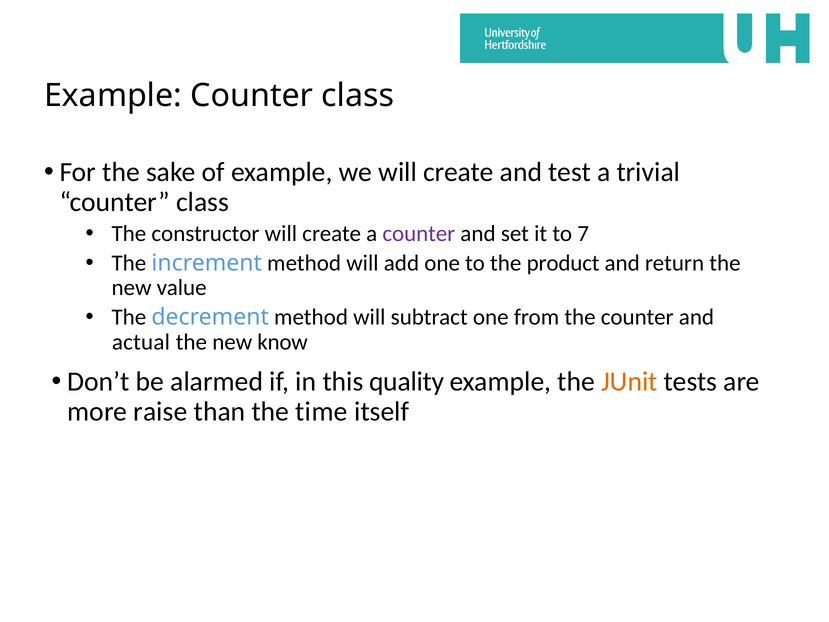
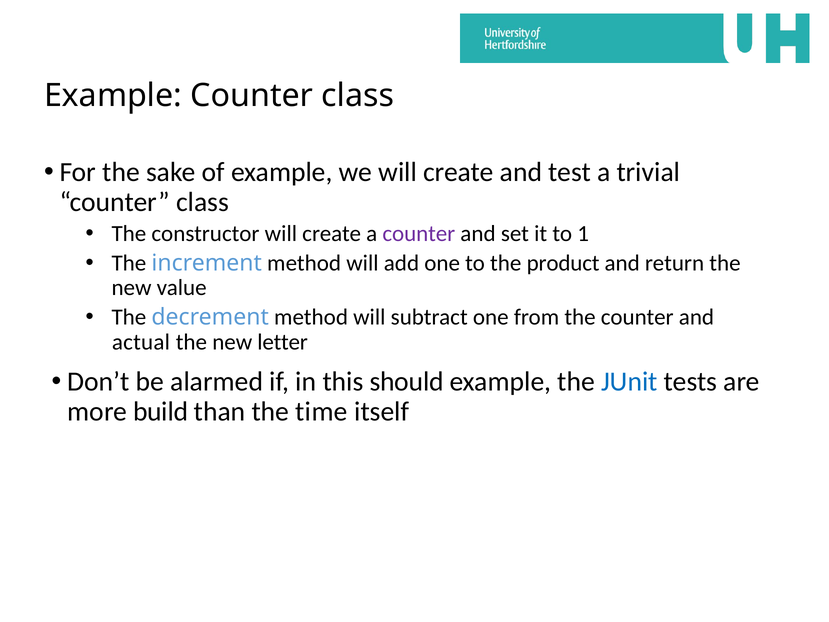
7: 7 -> 1 (583, 234)
know: know -> letter (283, 342)
quality: quality -> should (407, 382)
JUnit colour: orange -> blue (629, 382)
raise: raise -> build (161, 411)
